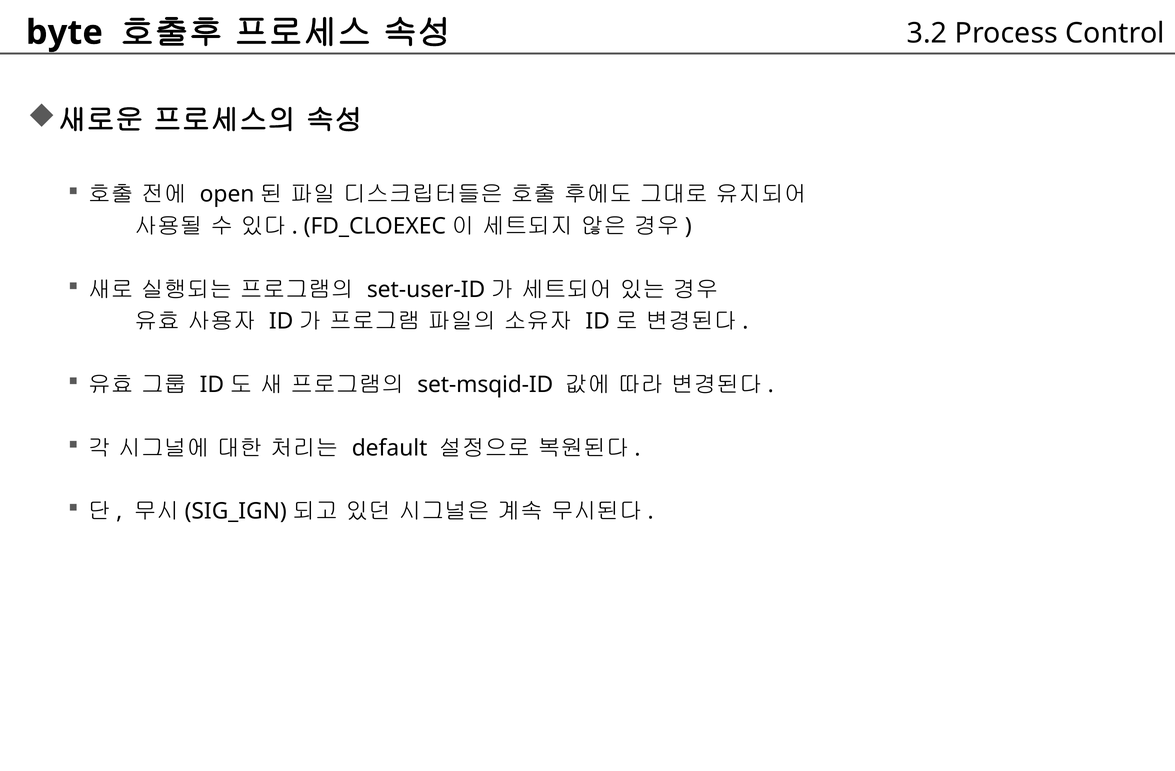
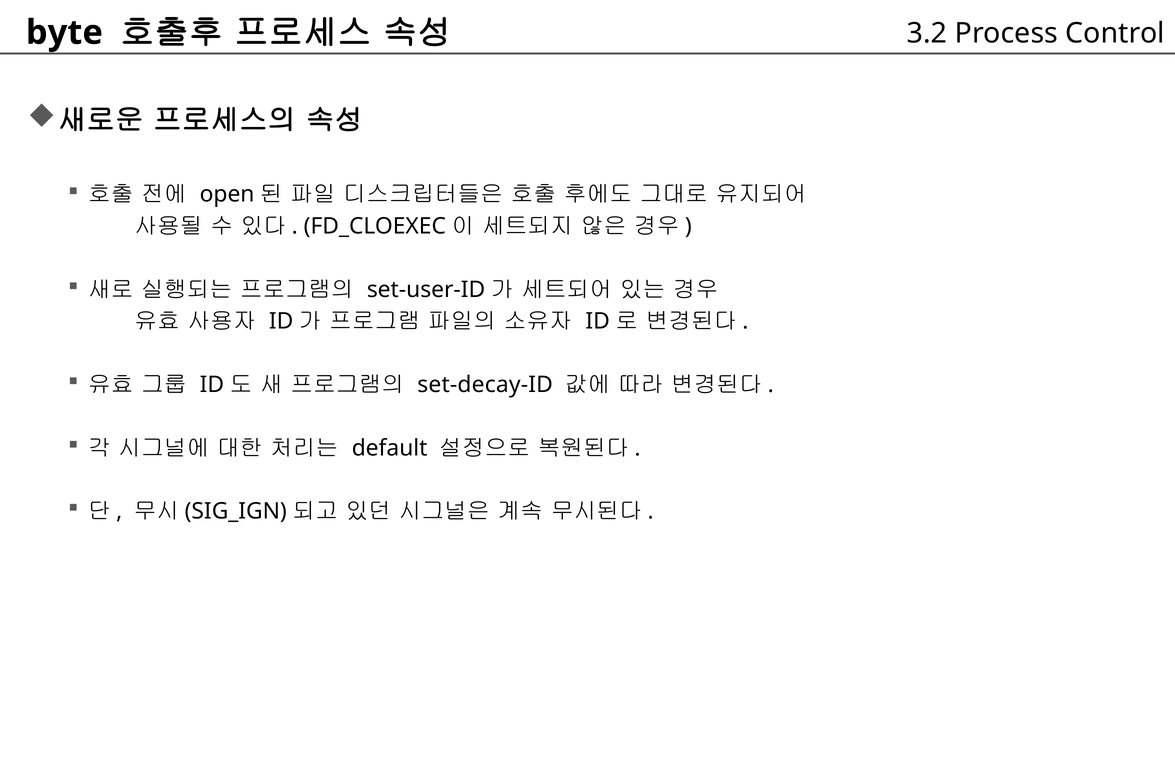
set-msqid-ID: set-msqid-ID -> set-decay-ID (485, 385)
